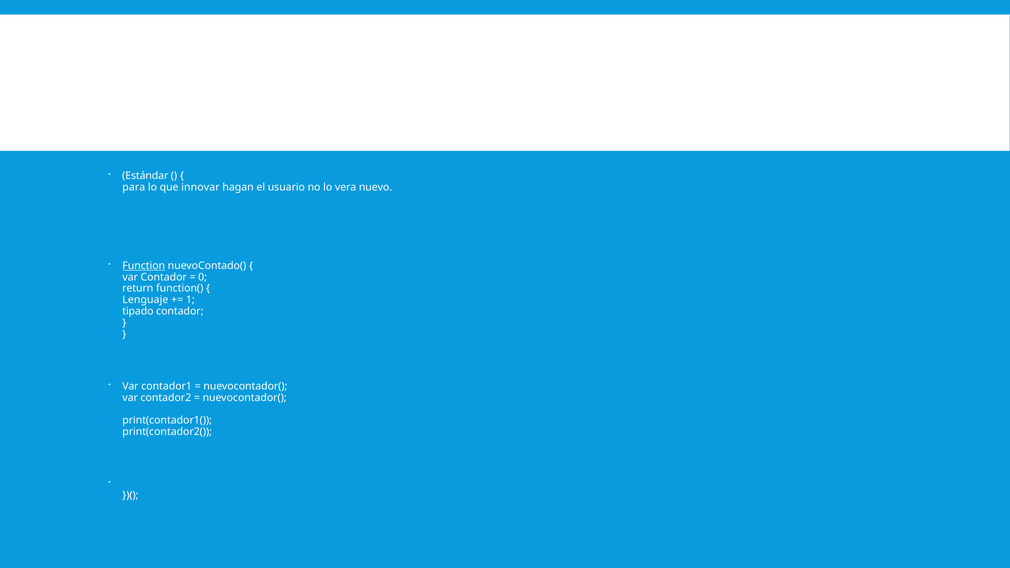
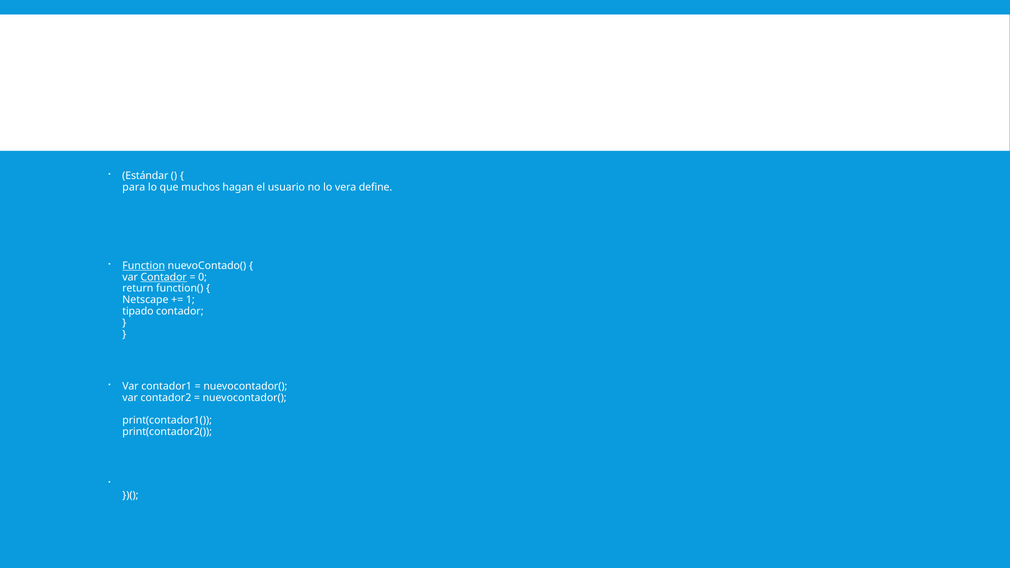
innovar: innovar -> muchos (201, 187)
nuevo: nuevo -> define (376, 187)
Contador underline: none -> present (164, 277)
Lenguaje: Lenguaje -> Netscape (145, 300)
